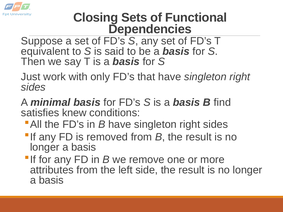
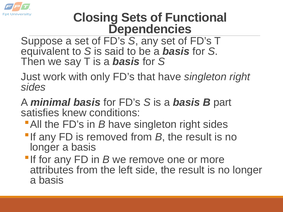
find: find -> part (222, 103)
